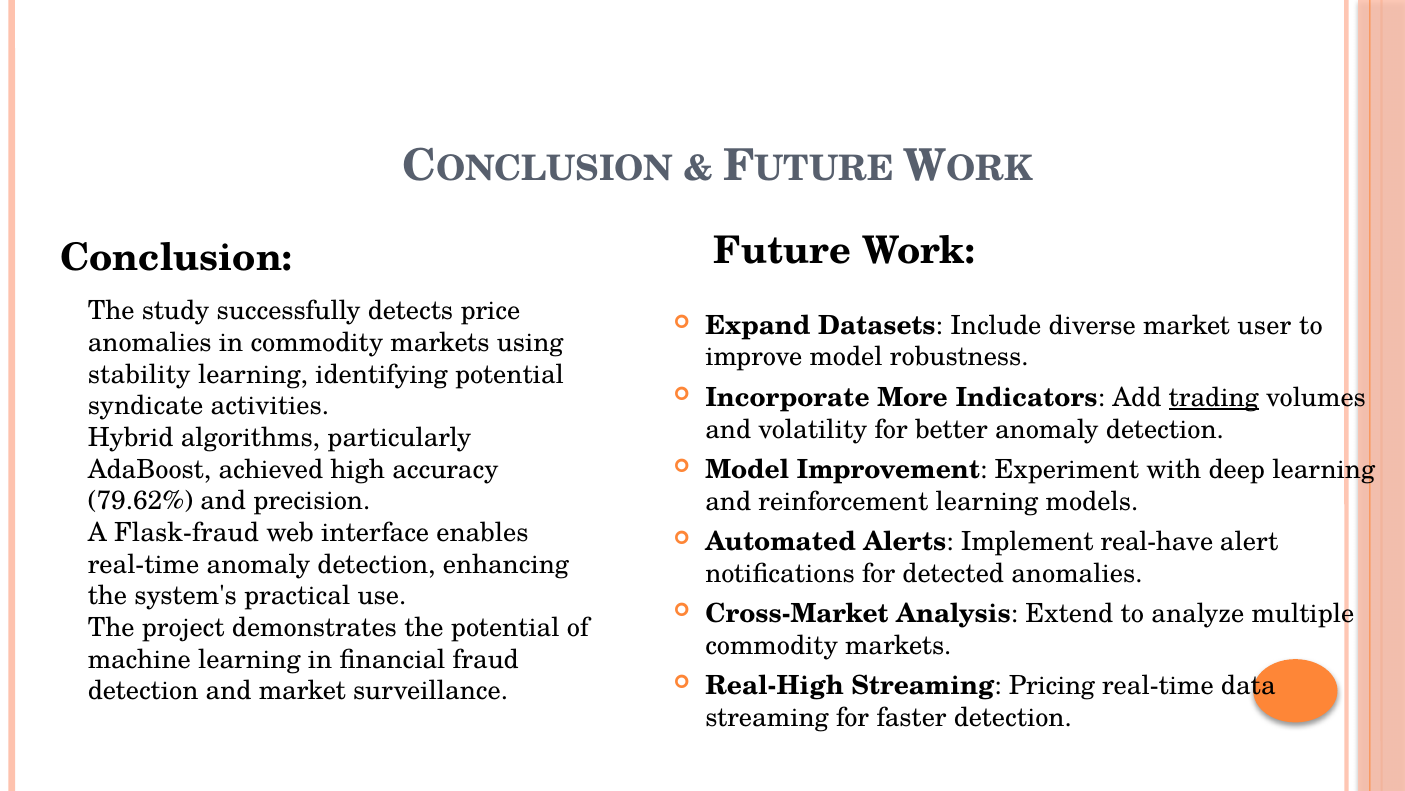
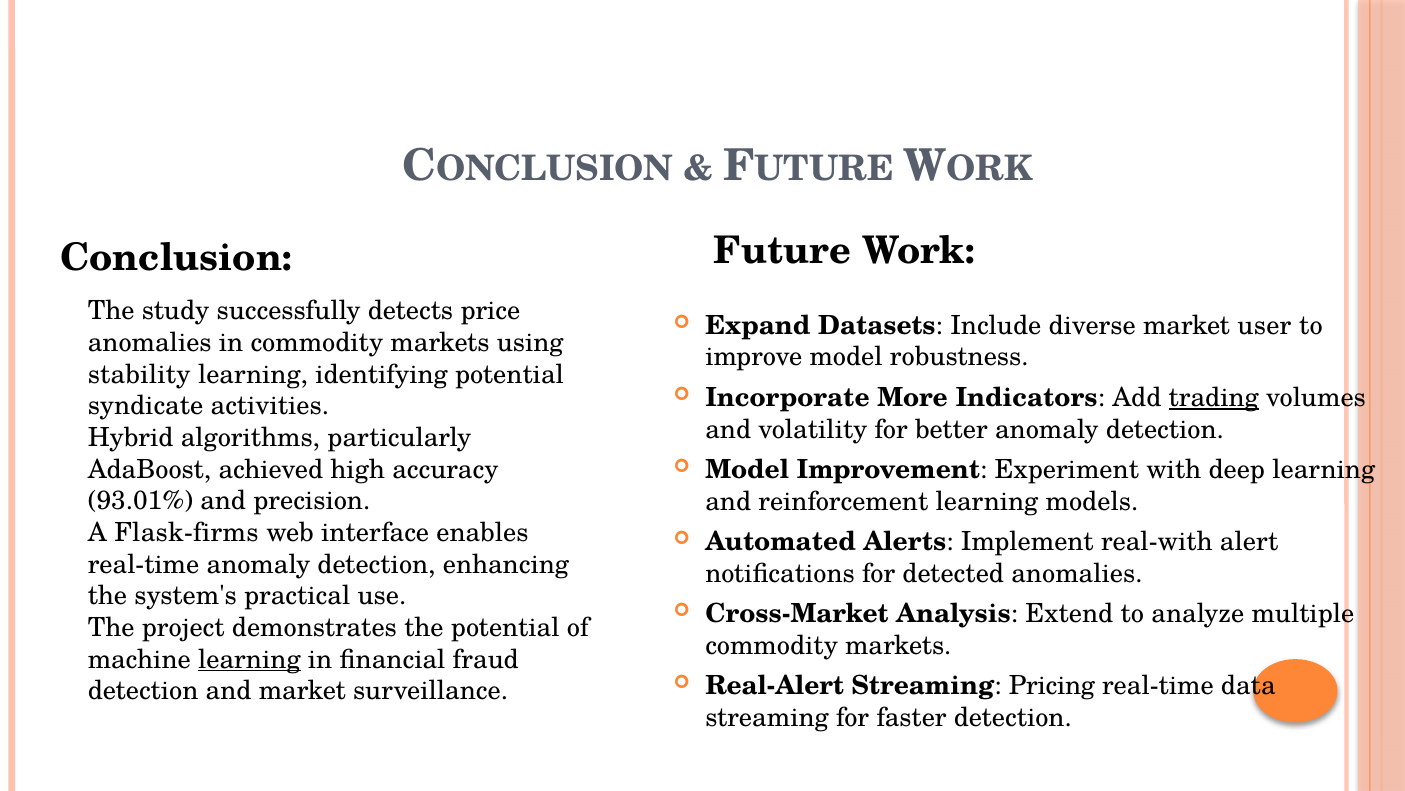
79.62%: 79.62% -> 93.01% (140, 501)
Flask-fraud: Flask-fraud -> Flask-firms (186, 532)
real-have: real-have -> real-with (1157, 541)
learning underline: none -> present (249, 659)
Real-High: Real-High -> Real-Alert (775, 685)
